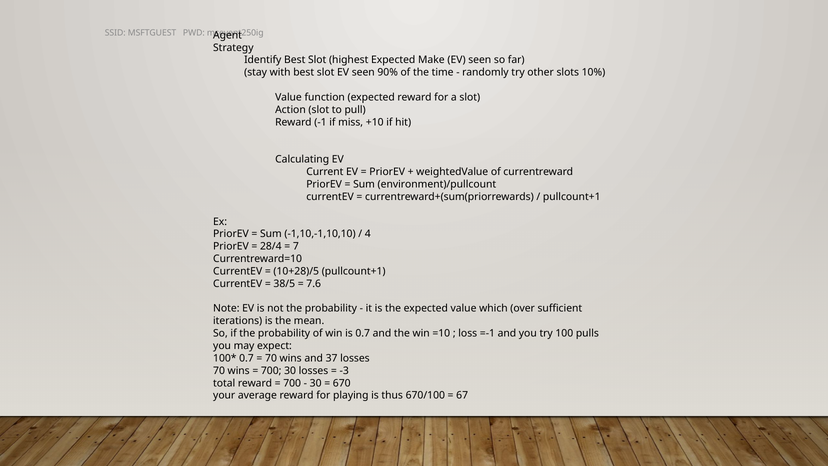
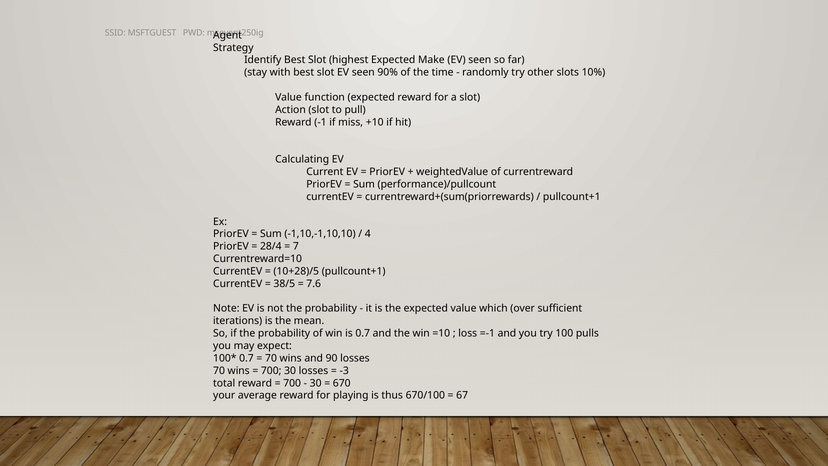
environment)/pullcount: environment)/pullcount -> performance)/pullcount (437, 184)
37: 37 -> 90 (332, 358)
